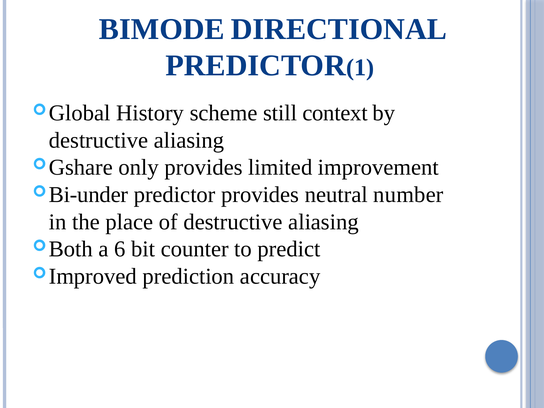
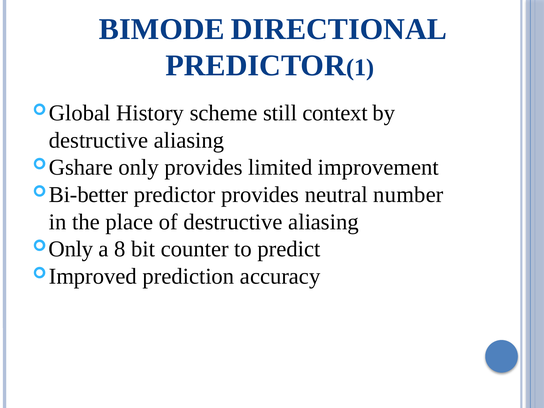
Bi-under: Bi-under -> Bi-better (89, 195)
Both: Both -> Only (71, 249)
6: 6 -> 8 (120, 249)
